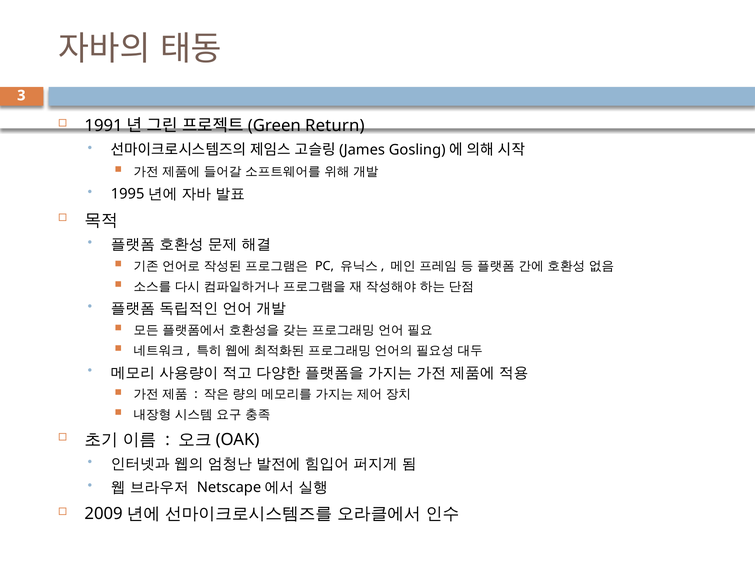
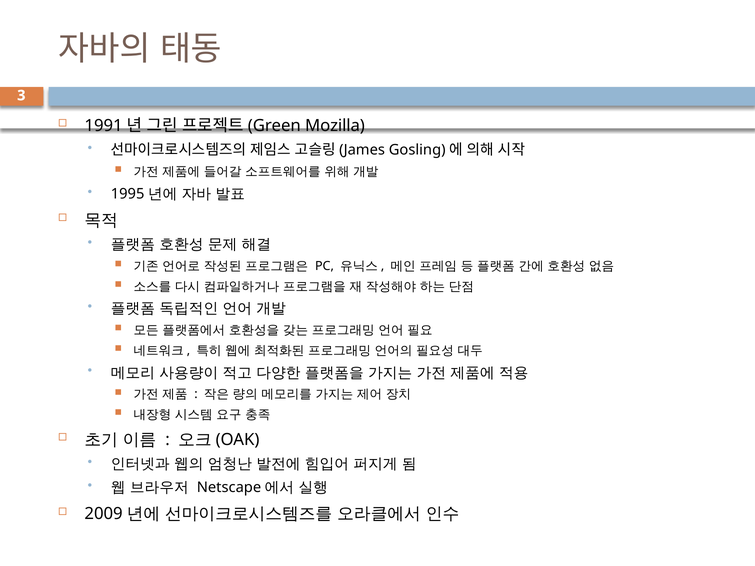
Return: Return -> Mozilla (335, 126)
